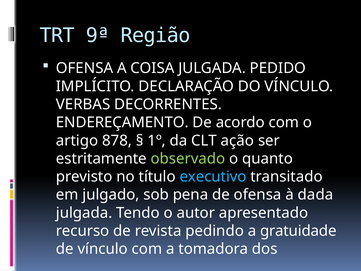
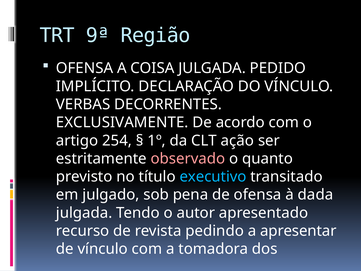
ENDEREÇAMENTO: ENDEREÇAMENTO -> EXCLUSIVAMENTE (122, 122)
878: 878 -> 254 (117, 140)
observado colour: light green -> pink (188, 158)
gratuidade: gratuidade -> apresentar (298, 231)
